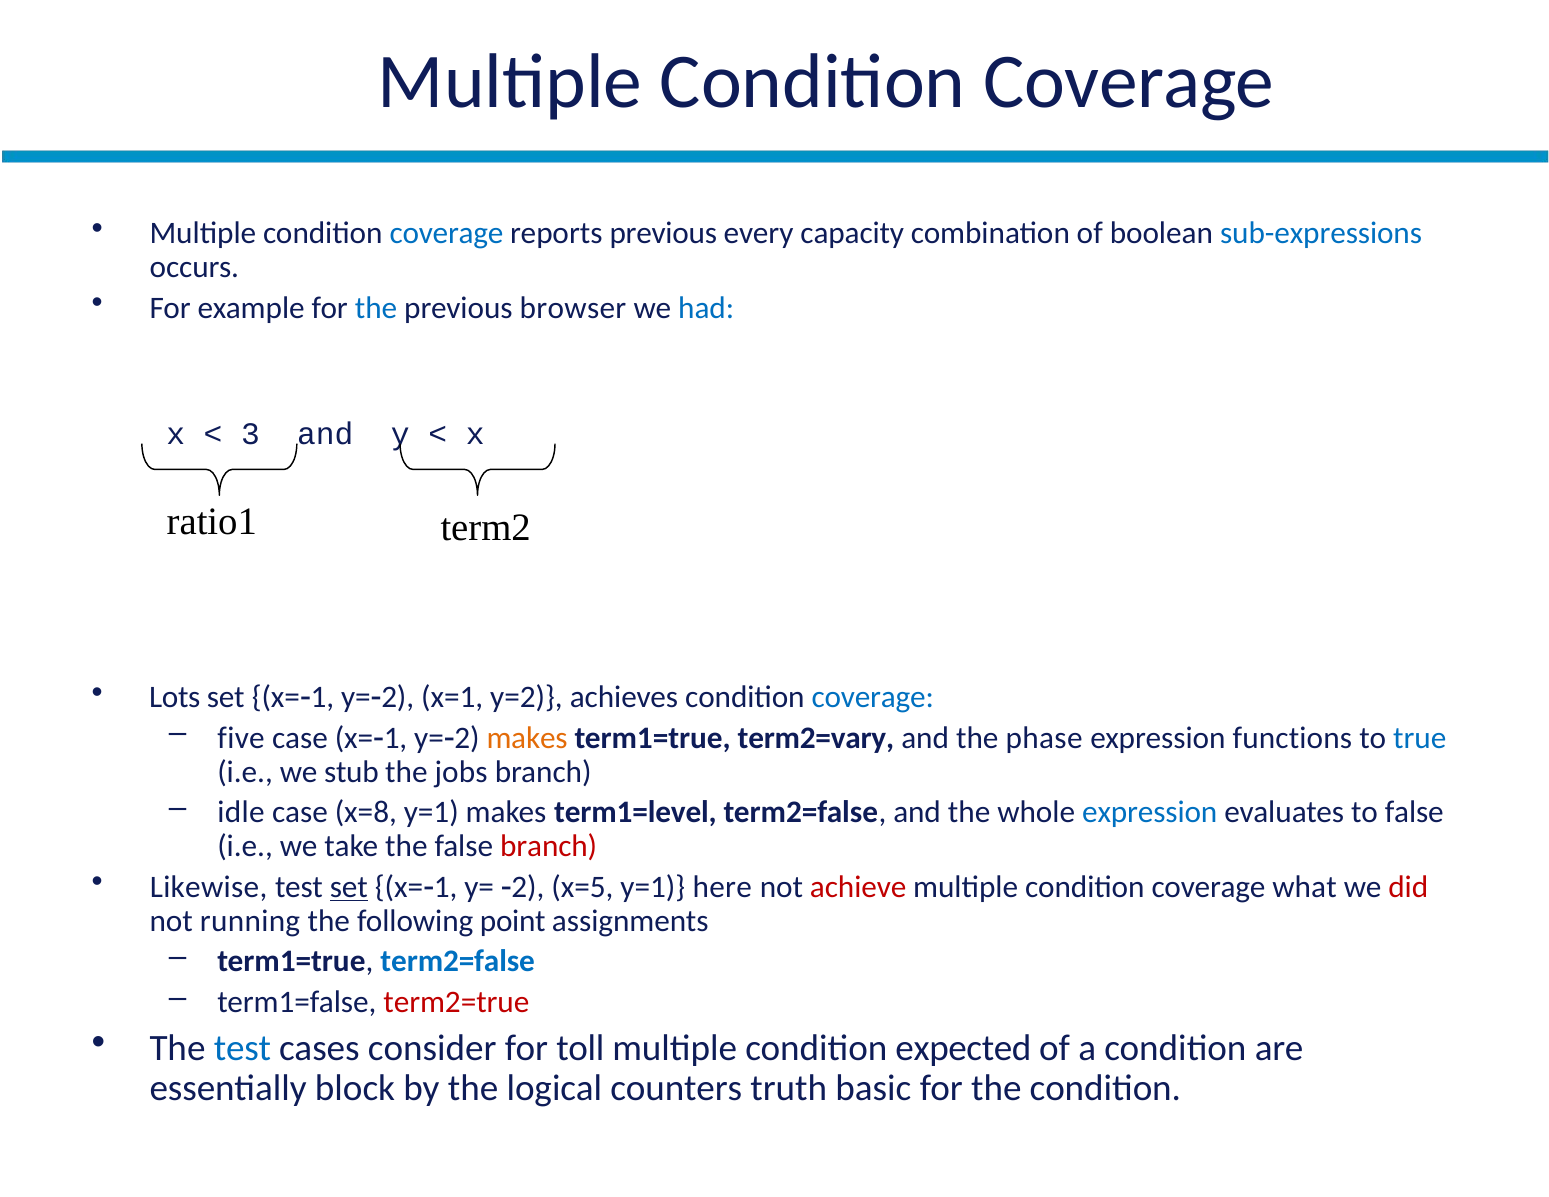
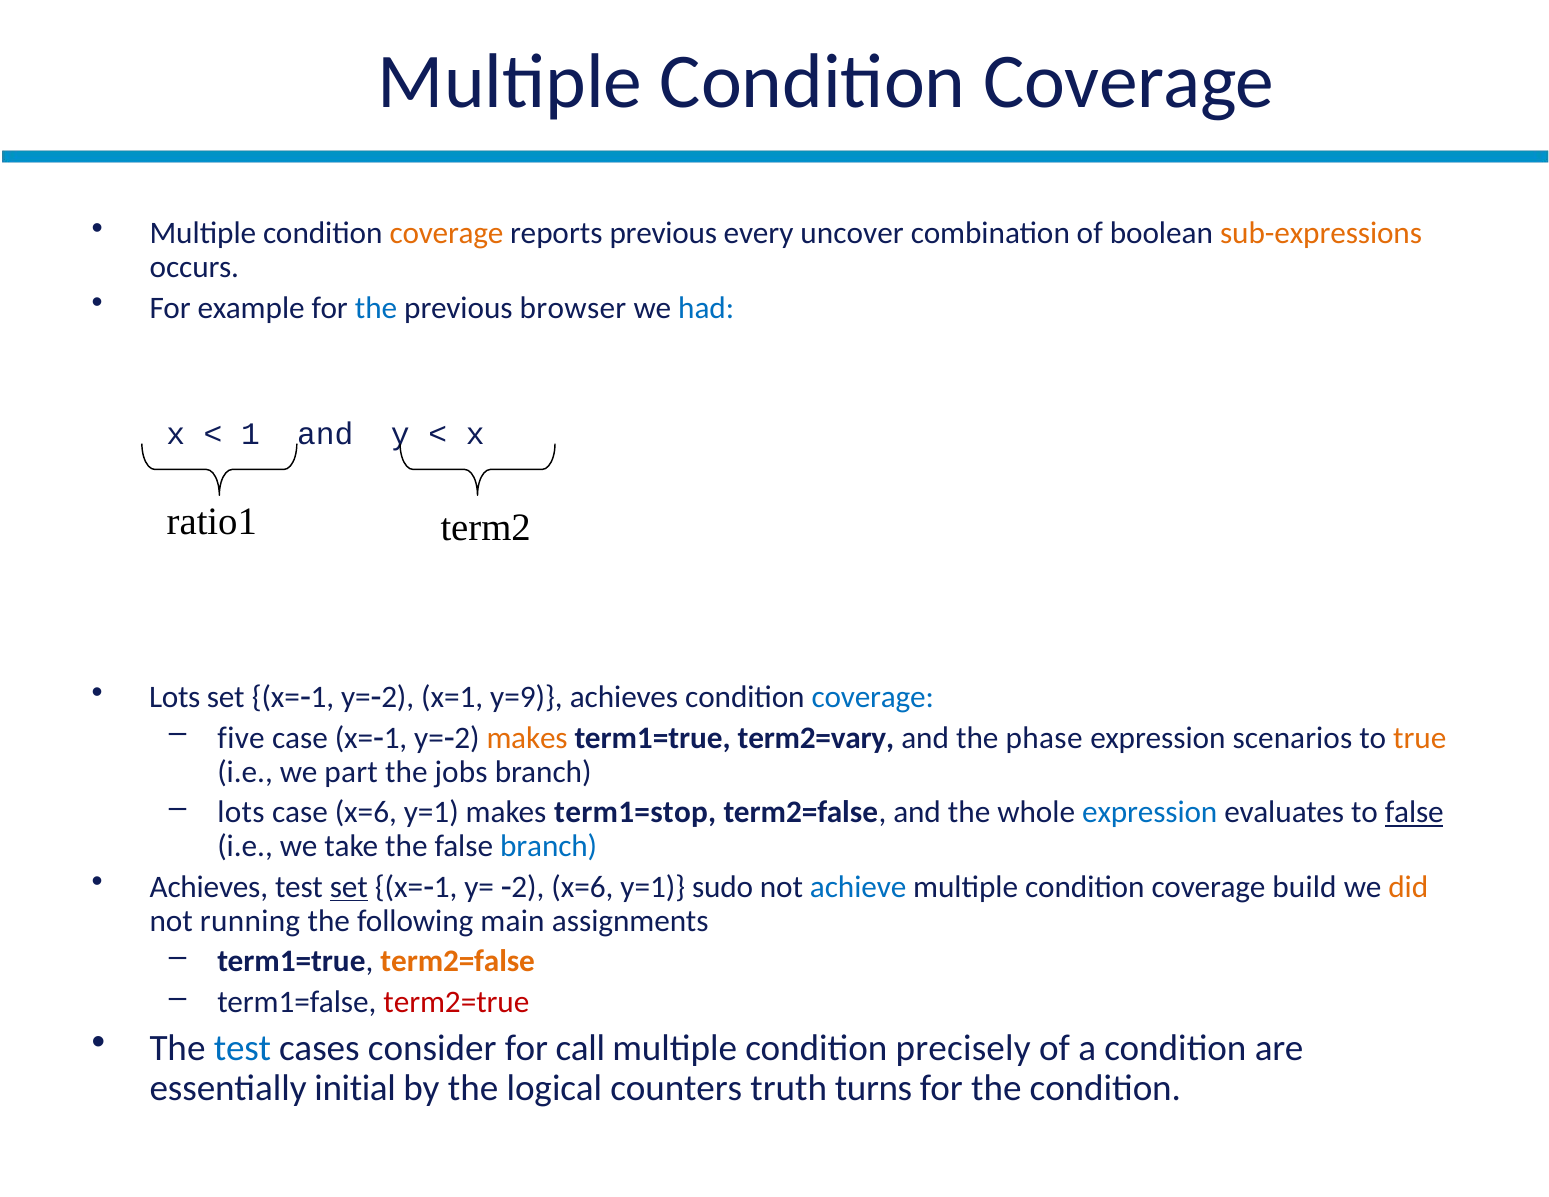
coverage colour: blue -> orange (447, 233)
capacity: capacity -> uncover (852, 233)
sub-expressions colour: blue -> orange (1321, 233)
3: 3 -> 1 (251, 434)
y=2: y=2 -> y=9 (526, 697)
functions: functions -> scenarios (1292, 738)
true colour: blue -> orange (1420, 738)
stub: stub -> part (351, 772)
idle: idle -> lots (241, 813)
case x=8: x=8 -> x=6 (366, 813)
term1=level: term1=level -> term1=stop (635, 813)
false underline: none -> present (1414, 813)
branch colour: red -> blue (549, 846)
Likewise: Likewise -> Achieves (209, 887)
2 x=5: x=5 -> x=6 (582, 887)
here: here -> sudo (723, 887)
achieve colour: red -> blue (858, 887)
what: what -> build (1304, 887)
did colour: red -> orange (1408, 887)
point: point -> main (513, 921)
term2=false colour: blue -> orange (458, 962)
toll: toll -> call (580, 1048)
expected: expected -> precisely (963, 1048)
block: block -> initial (355, 1089)
basic: basic -> turns (874, 1089)
